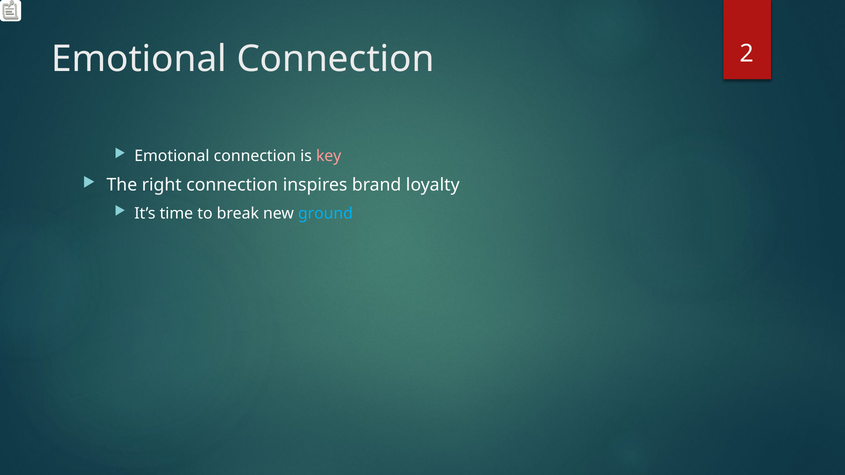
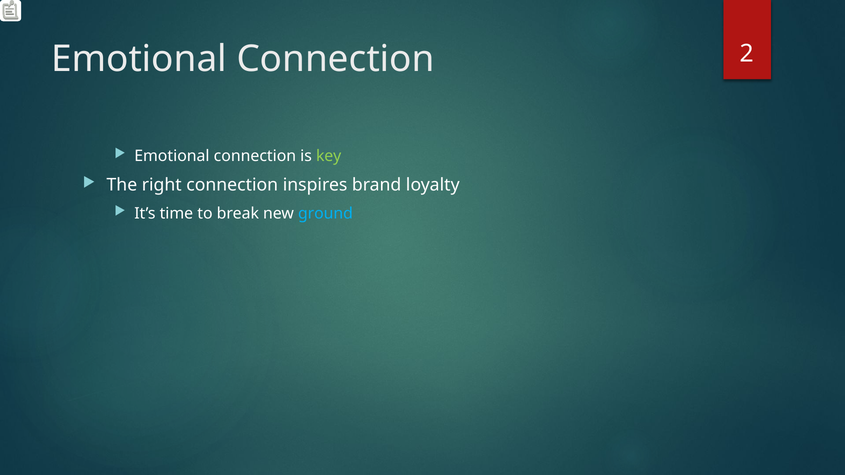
key colour: pink -> light green (329, 156)
